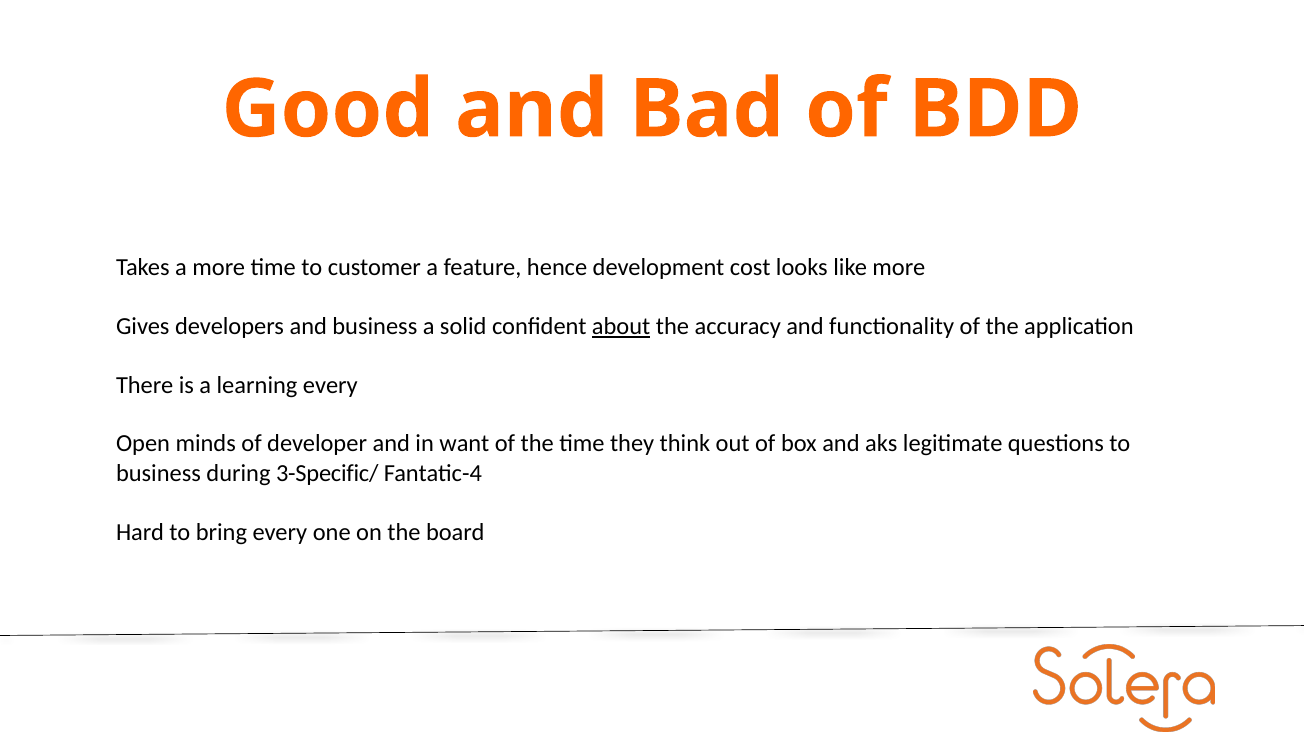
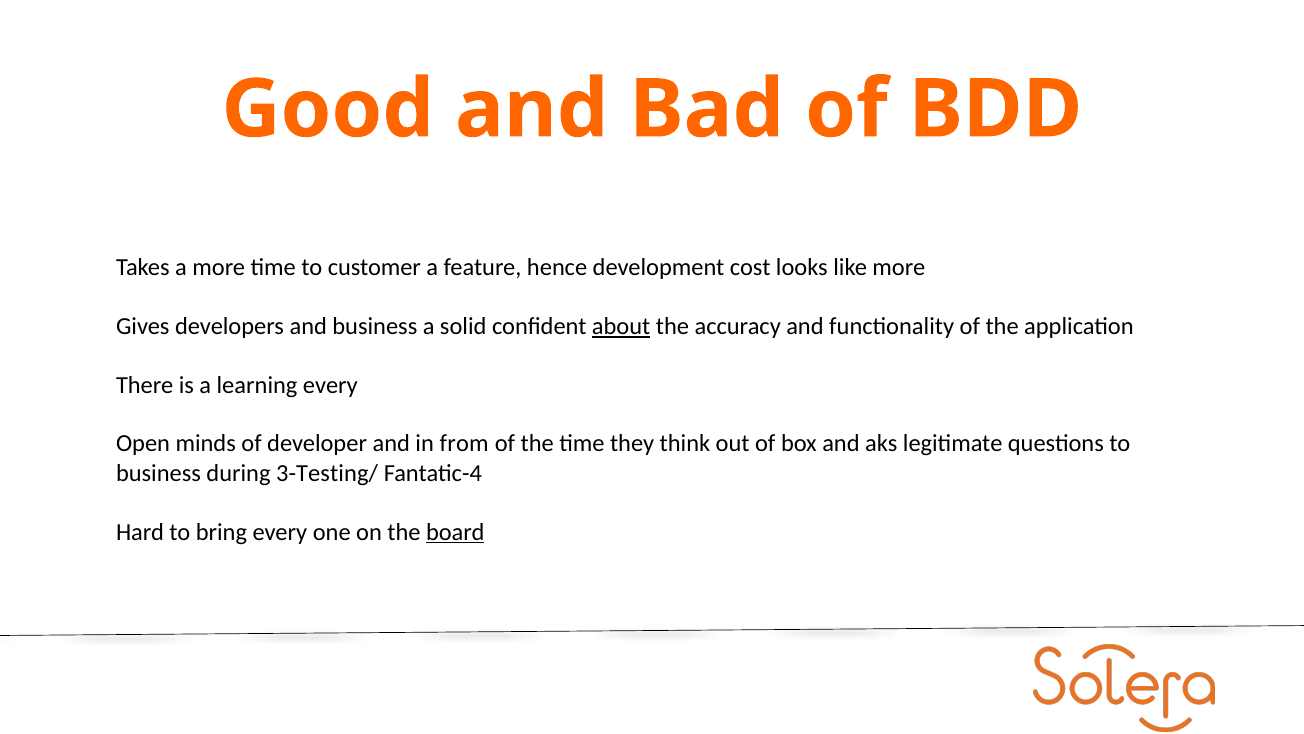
want: want -> from (464, 444)
3-Specific/: 3-Specific/ -> 3-Testing/ (327, 473)
board underline: none -> present (455, 532)
